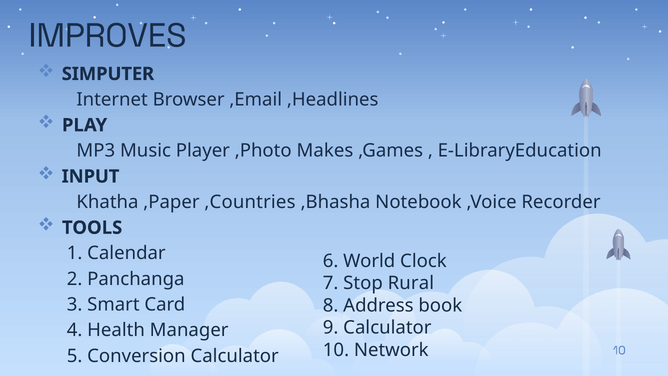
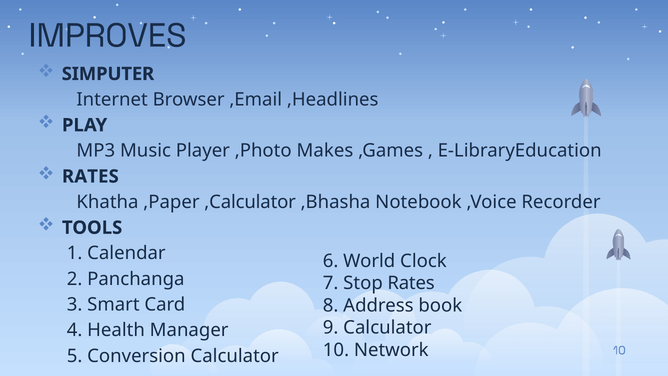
INPUT: INPUT -> RATES (90, 176)
,Countries: ,Countries -> ,Calculator (250, 202)
Stop Rural: Rural -> Rates (411, 283)
